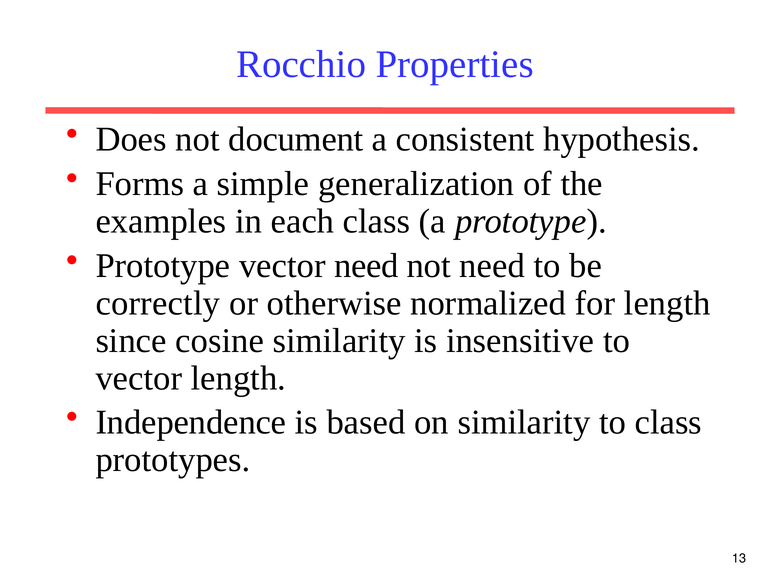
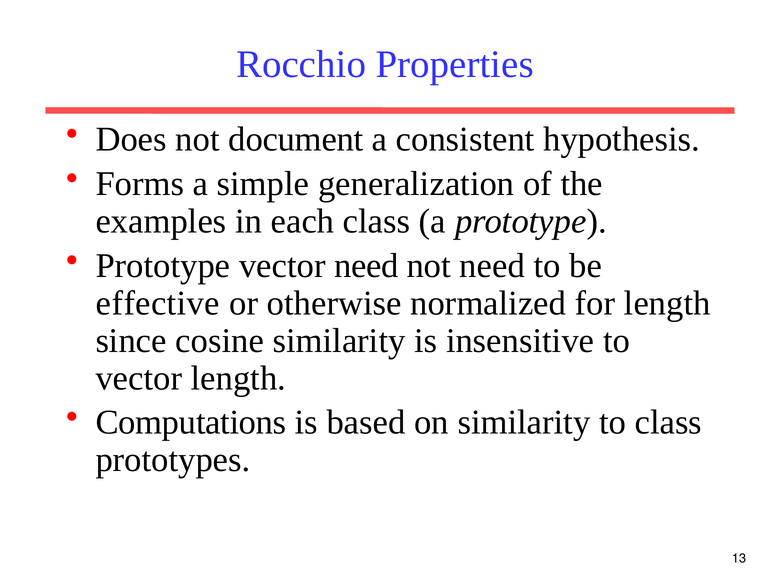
correctly: correctly -> effective (158, 303)
Independence: Independence -> Computations (191, 423)
